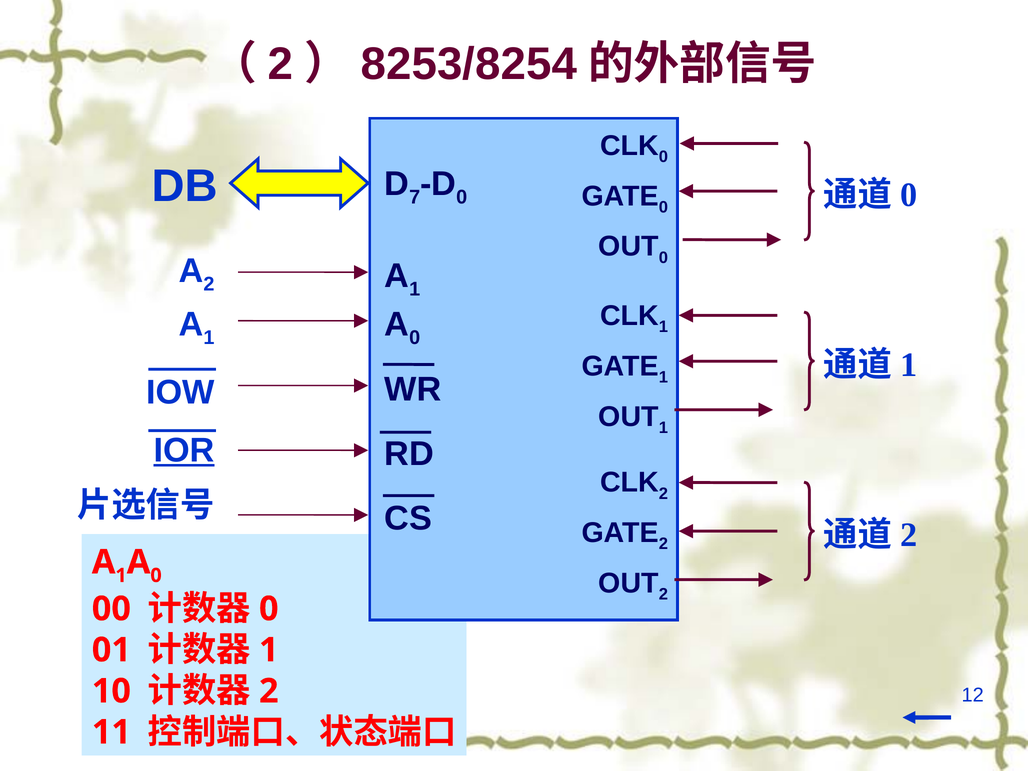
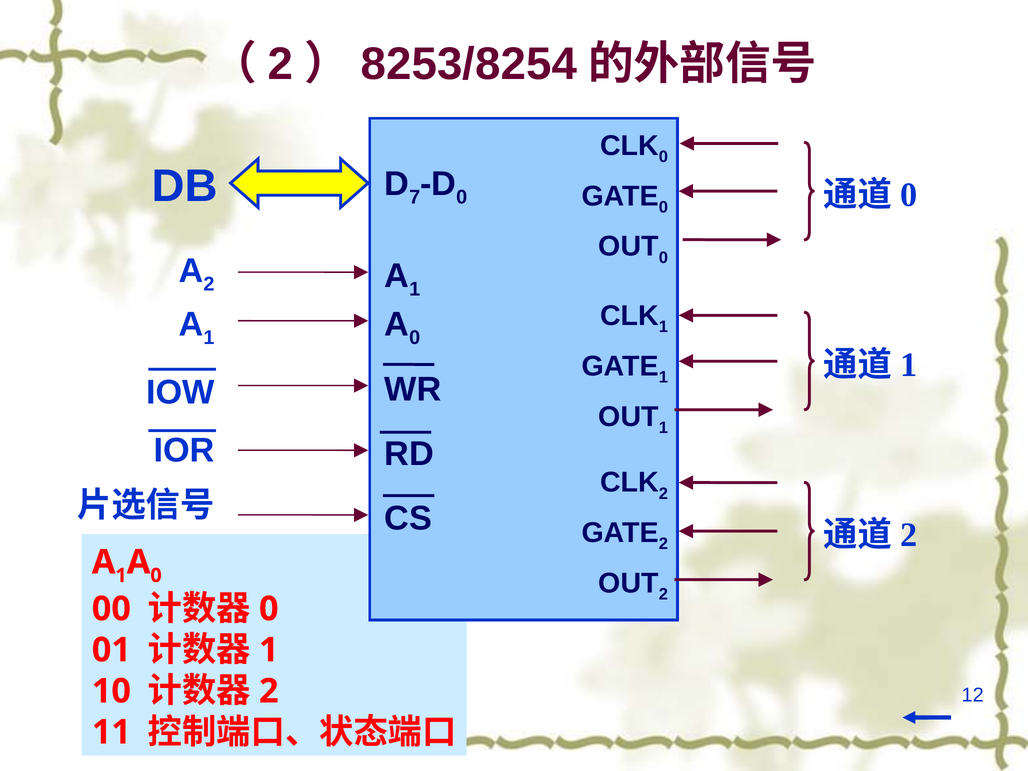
IOR underline: present -> none (184, 451)
